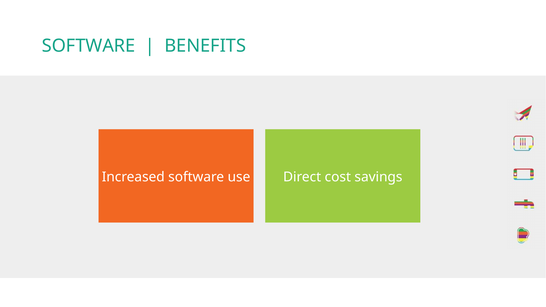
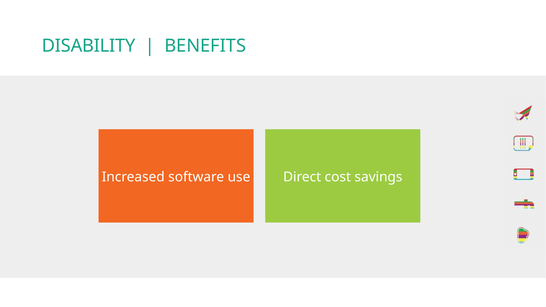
SOFTWARE: SOFTWARE -> DISABILITY (89, 46)
